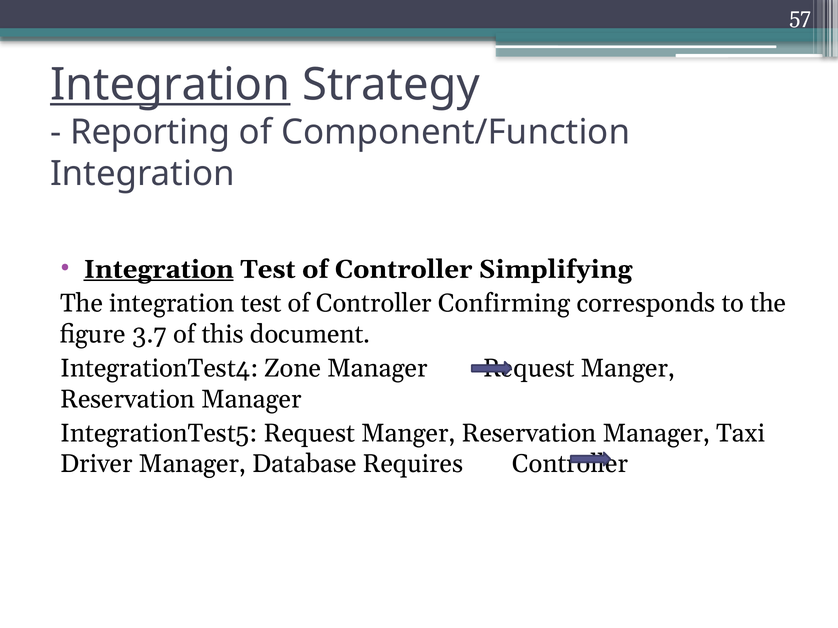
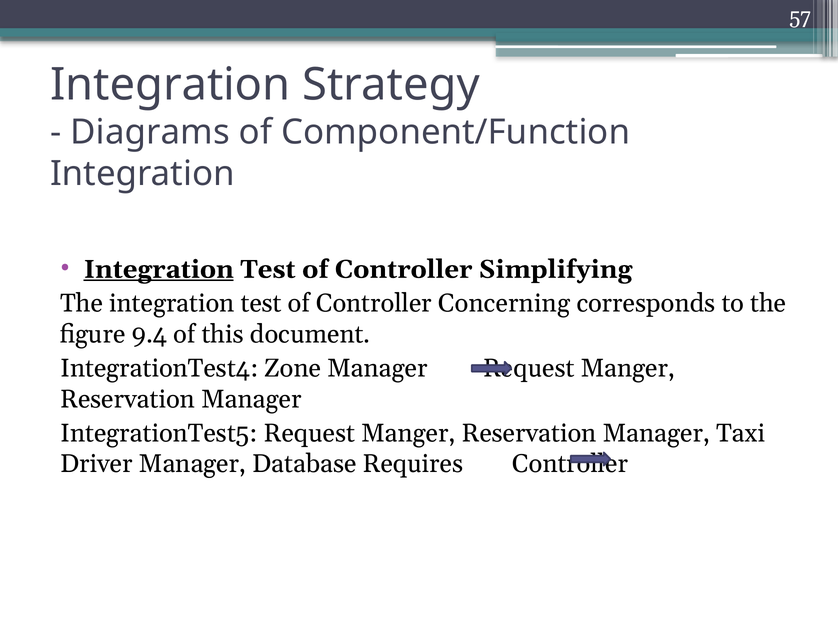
Integration underline: present -> none (170, 85)
Reporting: Reporting -> Diagrams (150, 132)
Confirming: Confirming -> Concerning (504, 304)
3.7: 3.7 -> 9.4 (149, 334)
